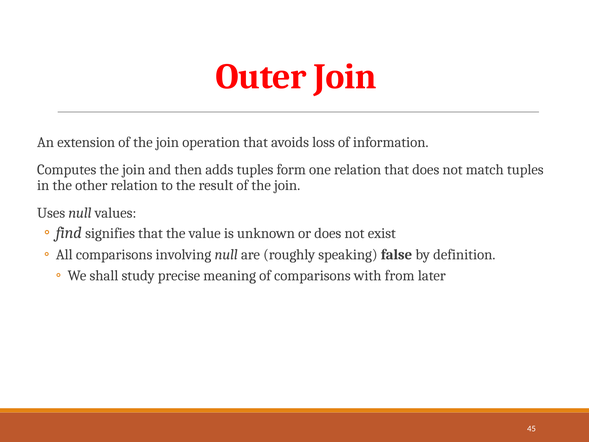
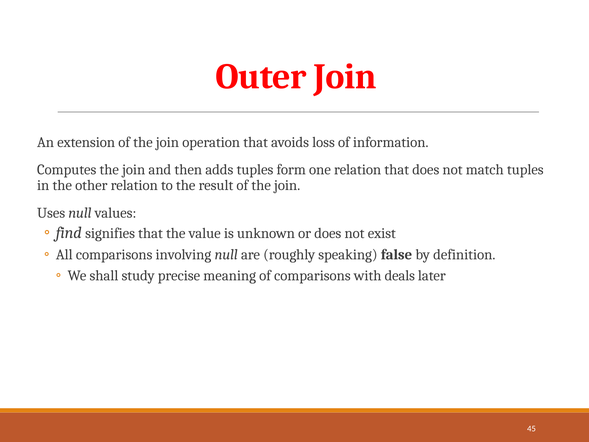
from: from -> deals (400, 275)
